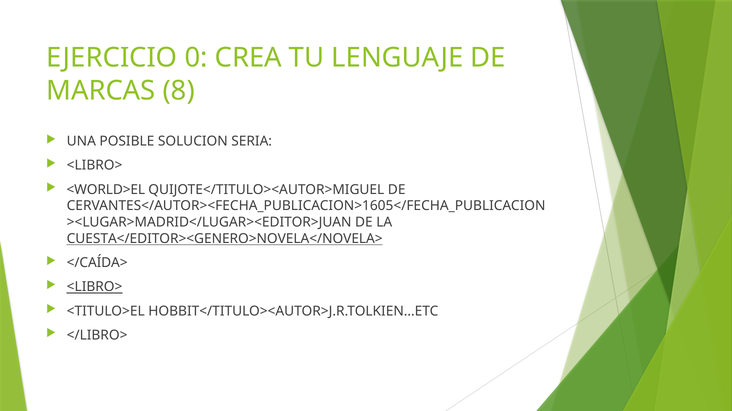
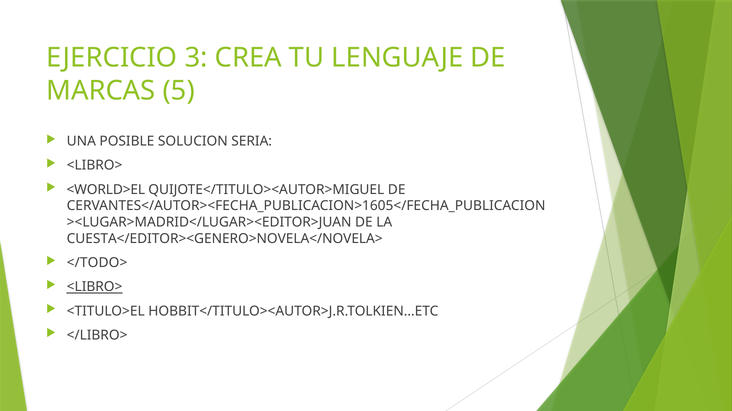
0: 0 -> 3 (196, 58)
8: 8 -> 5 (179, 91)
CUESTA</EDITOR><GENERO>NOVELA</NOVELA> underline: present -> none (225, 239)
</CAÍDA>: </CAÍDA> -> </TODO> (97, 263)
